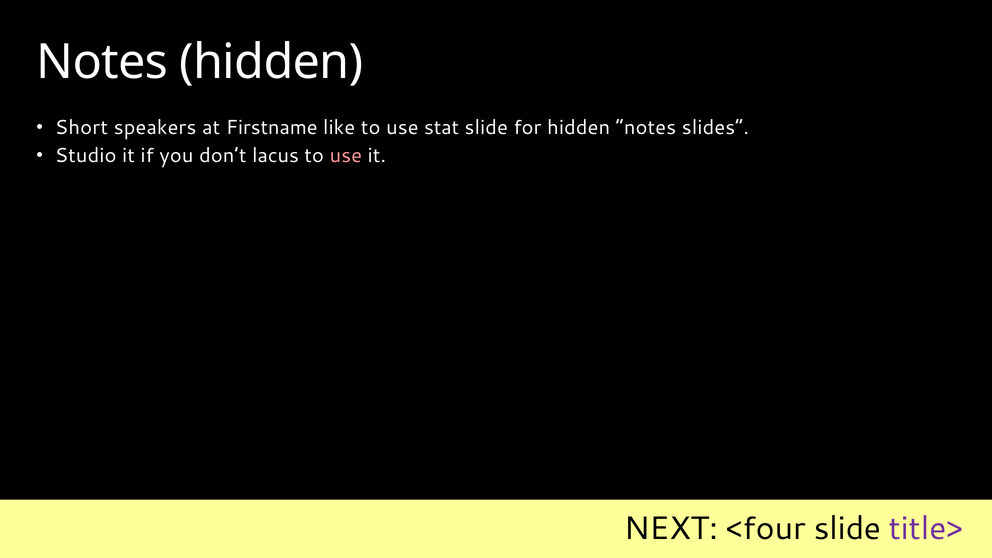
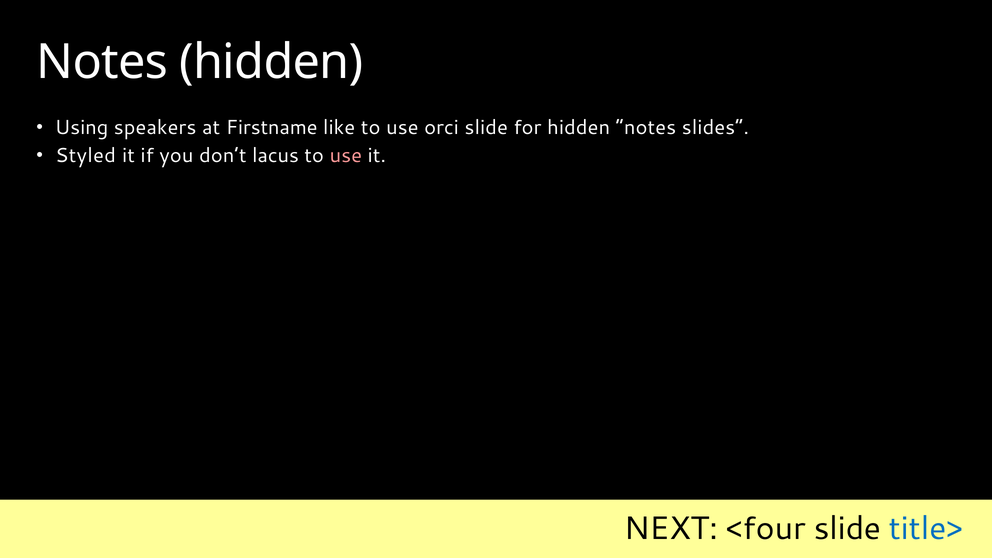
Short: Short -> Using (82, 128)
stat: stat -> orci (442, 128)
Studio: Studio -> Styled (86, 155)
title> colour: purple -> blue (926, 529)
